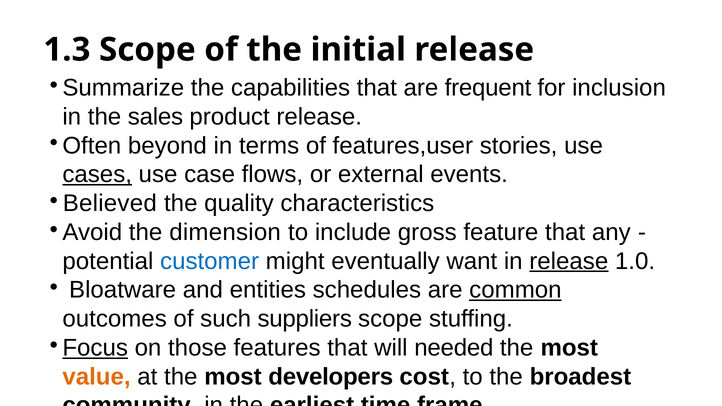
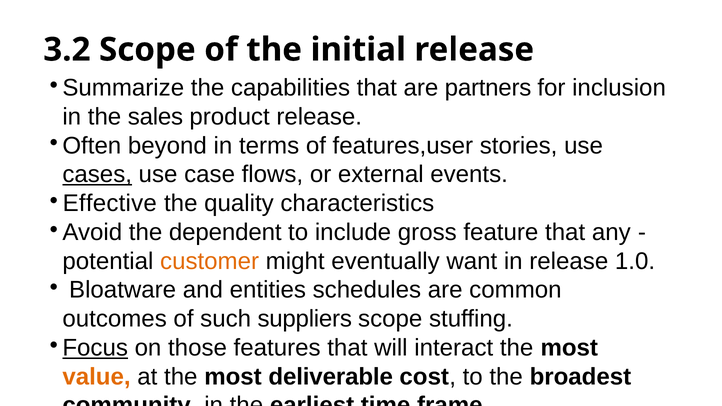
1.3: 1.3 -> 3.2 (67, 50)
frequent: frequent -> partners (488, 88)
Believed: Believed -> Effective (110, 203)
dimension: dimension -> dependent (225, 232)
customer colour: blue -> orange (210, 261)
release underline: present -> none (569, 261)
common underline: present -> none (515, 290)
needed: needed -> interact (454, 348)
developers: developers -> deliverable (331, 377)
